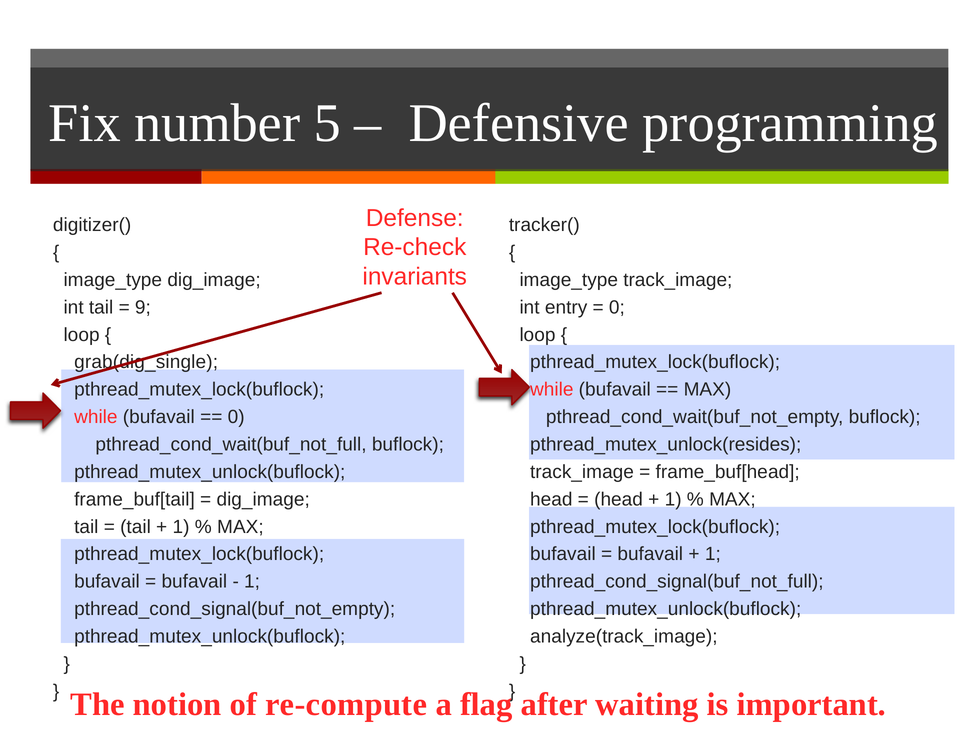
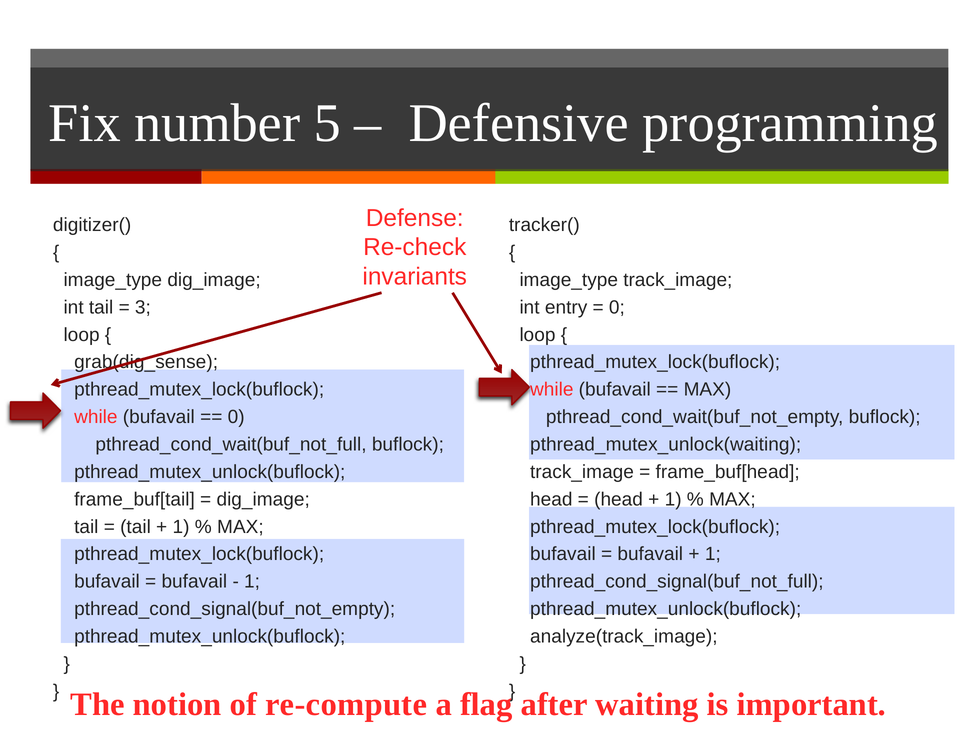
9: 9 -> 3 (143, 307)
grab(dig_single: grab(dig_single -> grab(dig_sense (146, 362)
pthread_mutex_unlock(resides: pthread_mutex_unlock(resides -> pthread_mutex_unlock(waiting (666, 444)
